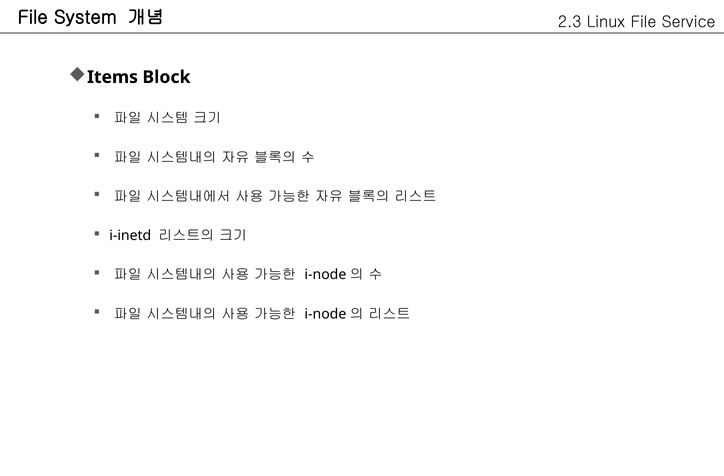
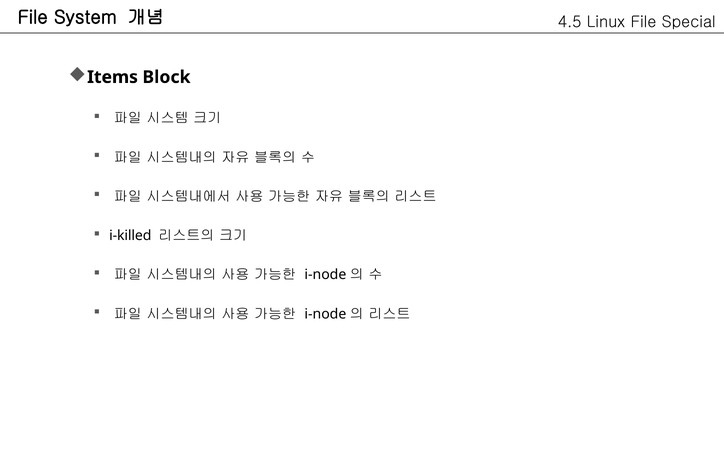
2.3: 2.3 -> 4.5 (570, 22)
Service: Service -> Special (689, 22)
i-inetd: i-inetd -> i-killed (130, 235)
